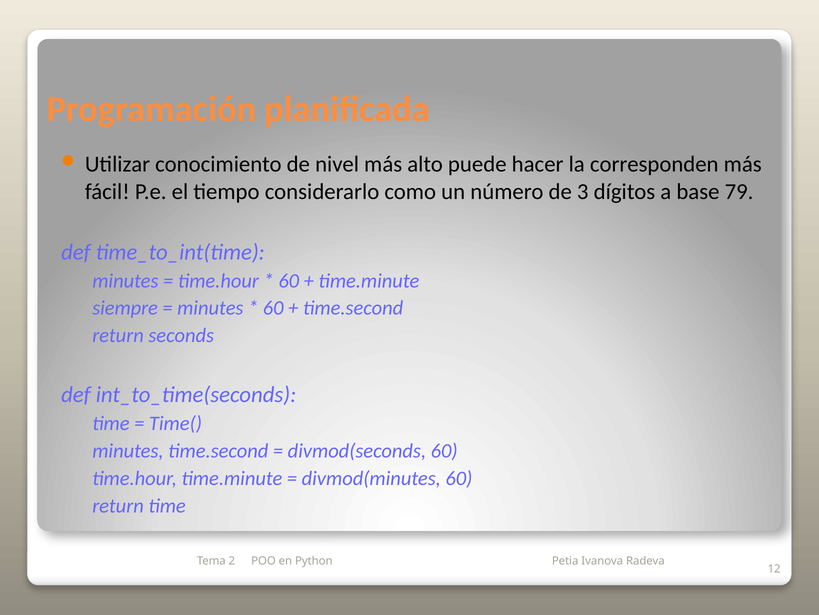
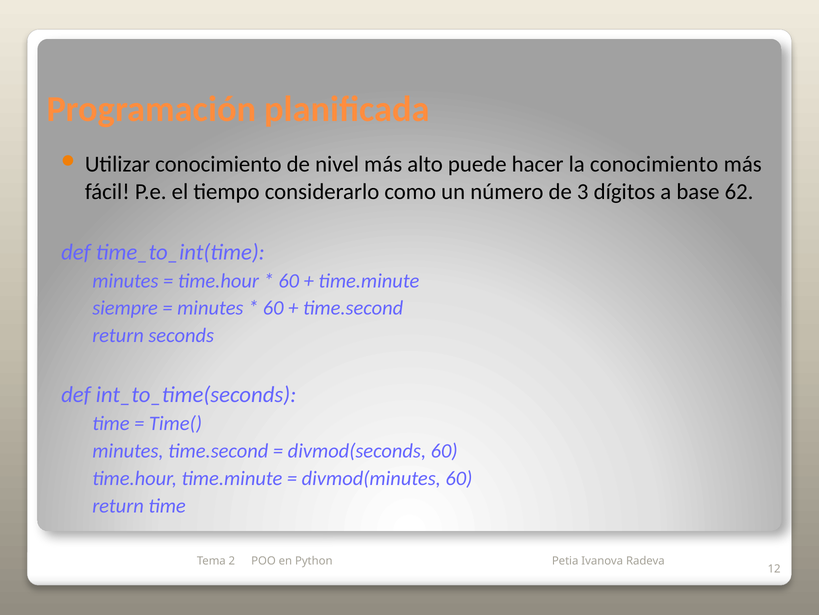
la corresponden: corresponden -> conocimiento (654, 164)
79: 79 -> 62 (739, 192)
